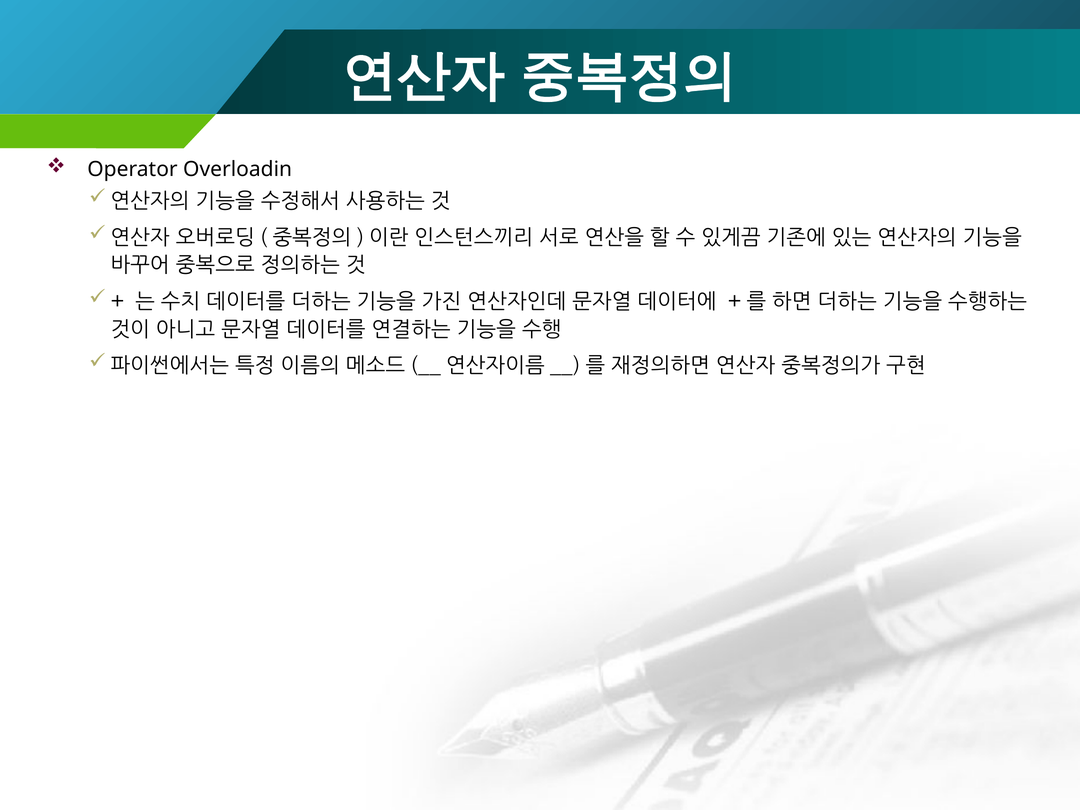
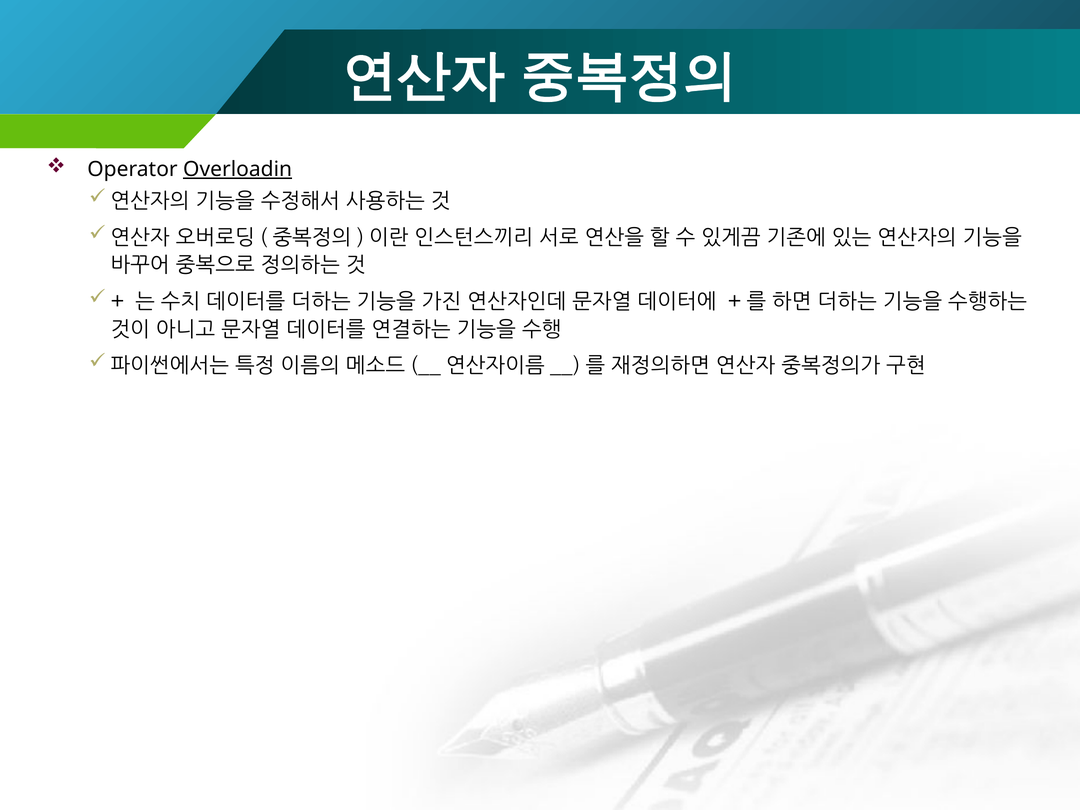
Overloadin underline: none -> present (238, 169)
